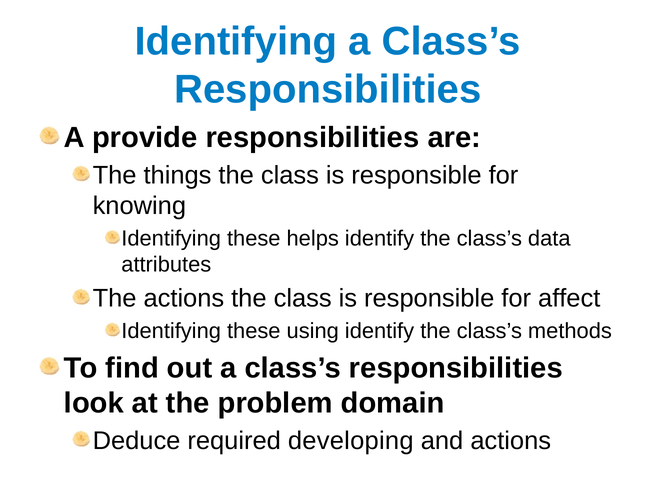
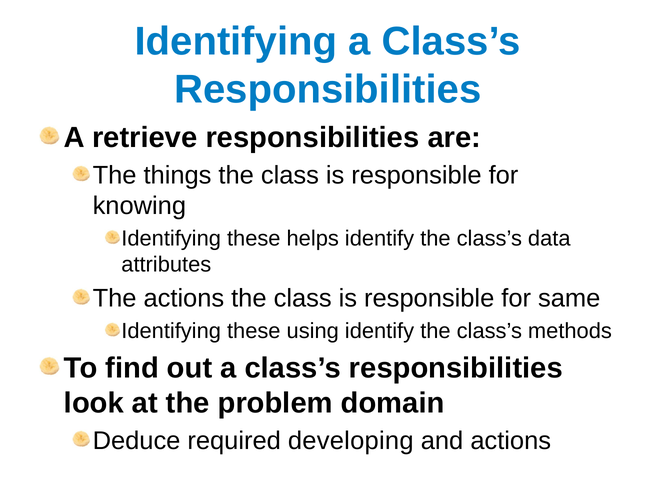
provide: provide -> retrieve (145, 138)
affect: affect -> same (569, 299)
